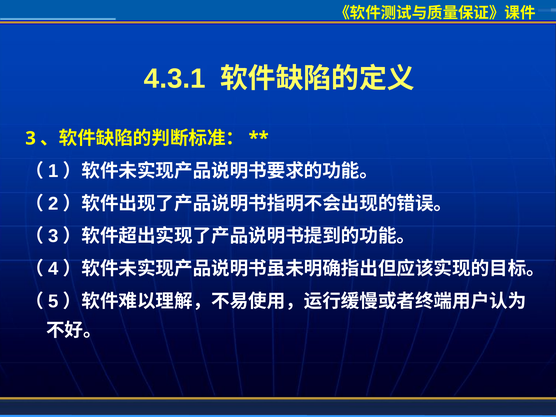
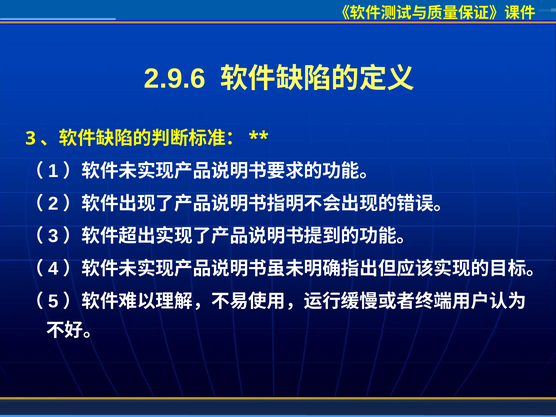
4.3.1: 4.3.1 -> 2.9.6 (175, 79)
